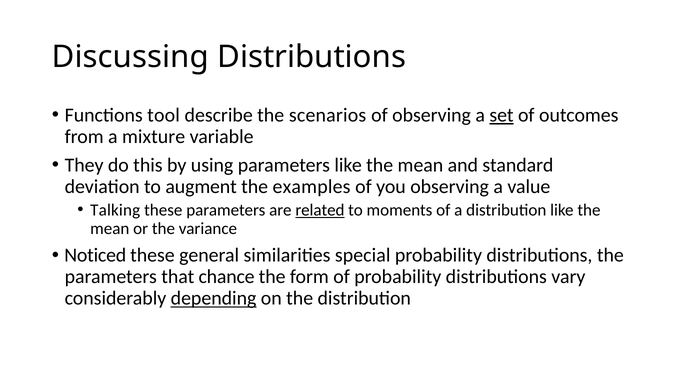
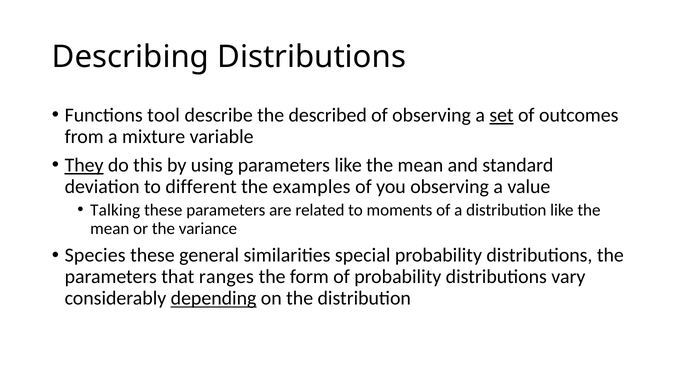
Discussing: Discussing -> Describing (131, 57)
scenarios: scenarios -> described (328, 115)
They underline: none -> present (84, 165)
augment: augment -> different (201, 187)
related underline: present -> none (320, 210)
Noticed: Noticed -> Species (95, 255)
chance: chance -> ranges (226, 277)
